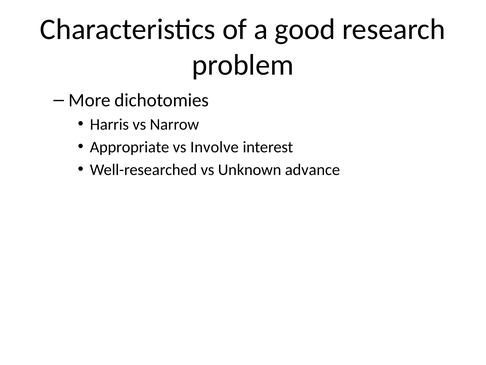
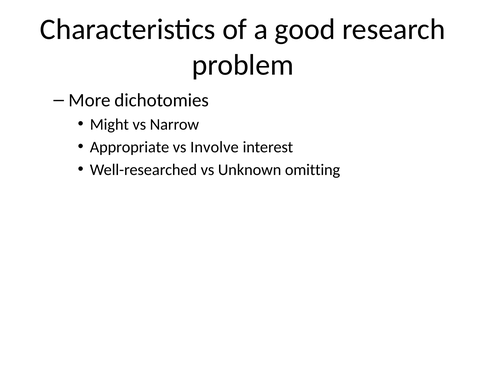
Harris: Harris -> Might (109, 124)
advance: advance -> omitting (313, 170)
